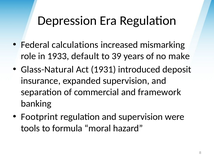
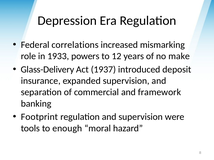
calculations: calculations -> correlations (75, 45)
default: default -> powers (85, 56)
39: 39 -> 12 (117, 56)
Glass-Natural: Glass-Natural -> Glass-Delivery (47, 70)
1931: 1931 -> 1937 (103, 70)
formula: formula -> enough (67, 129)
